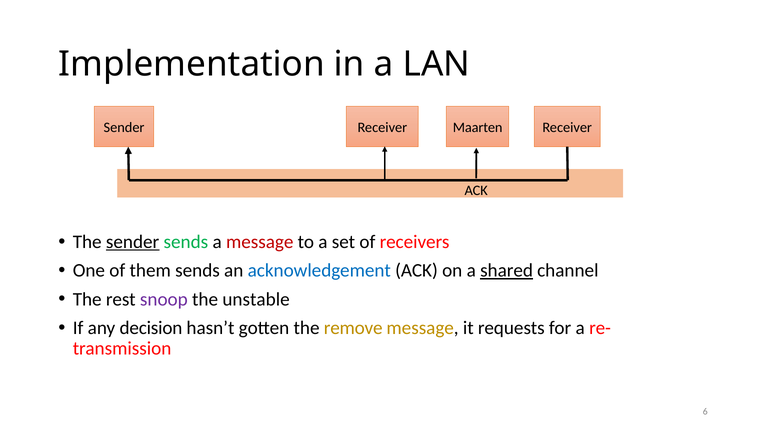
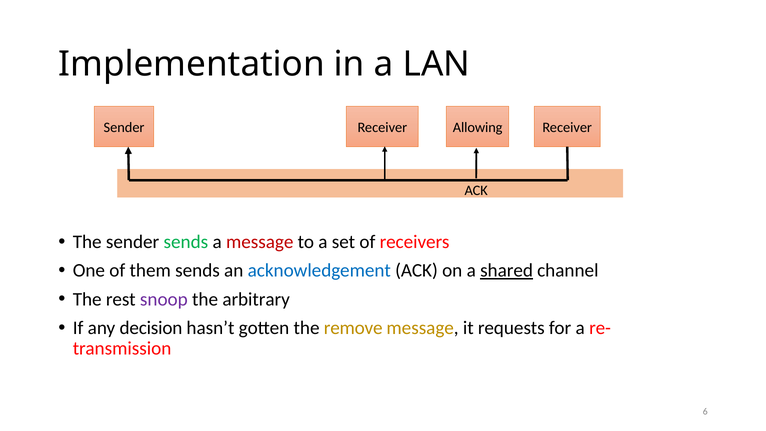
Maarten: Maarten -> Allowing (478, 127)
sender underline: present -> none (133, 242)
unstable: unstable -> arbitrary (256, 299)
